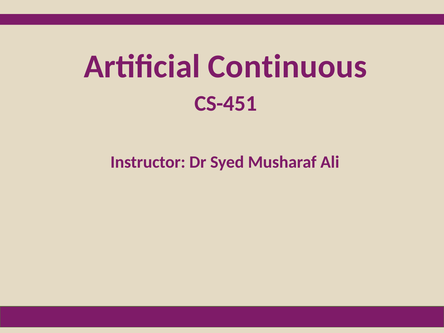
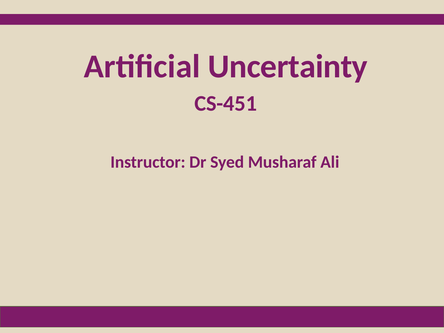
Continuous: Continuous -> Uncertainty (288, 66)
